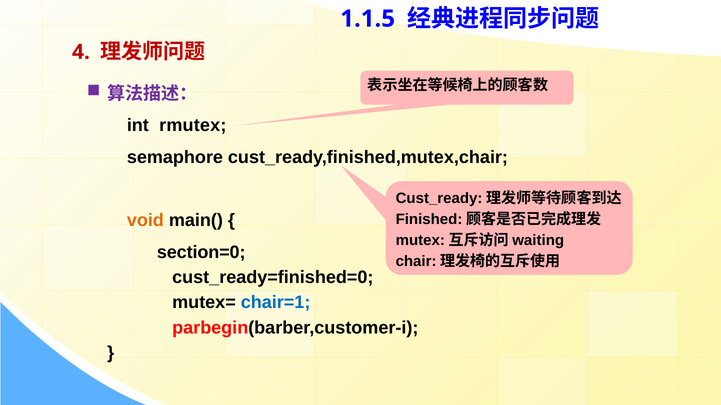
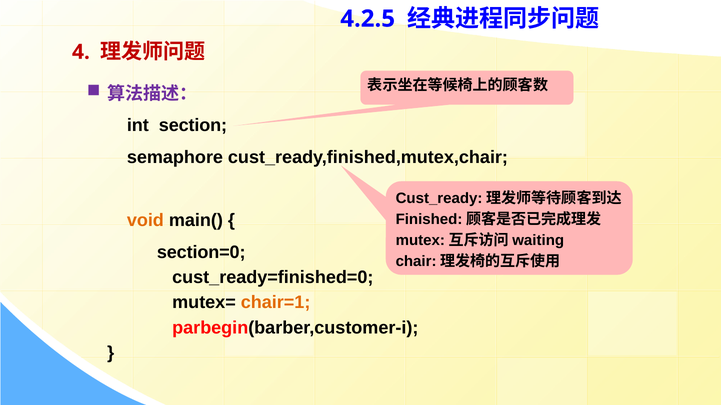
1.1.5: 1.1.5 -> 4.2.5 (368, 19)
rmutex: rmutex -> section (193, 126)
chair=1 colour: blue -> orange (276, 303)
